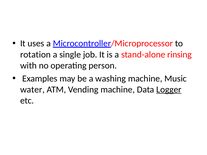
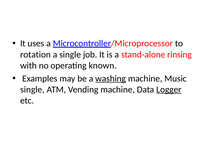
person: person -> known (103, 66)
washing underline: none -> present (111, 79)
water: water -> single (32, 90)
